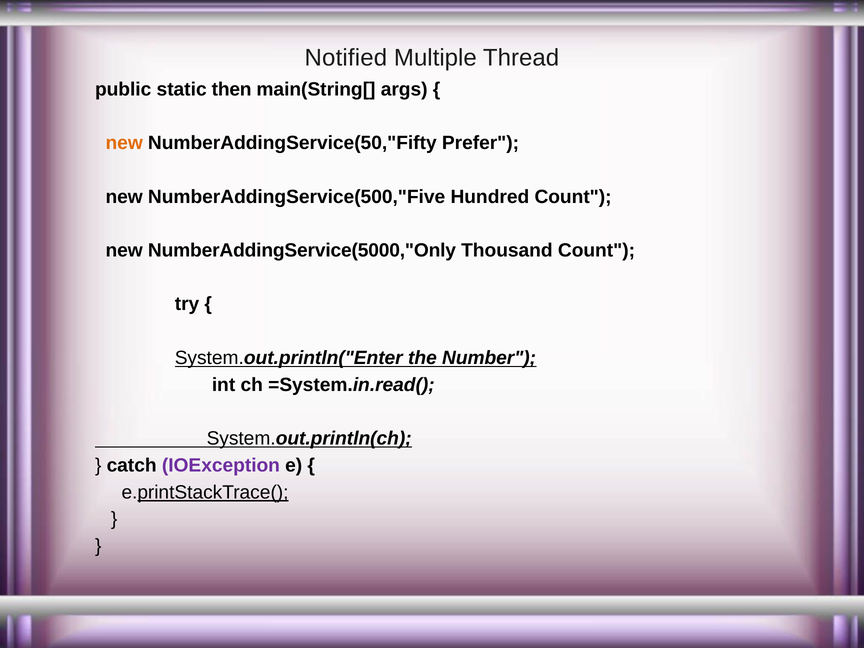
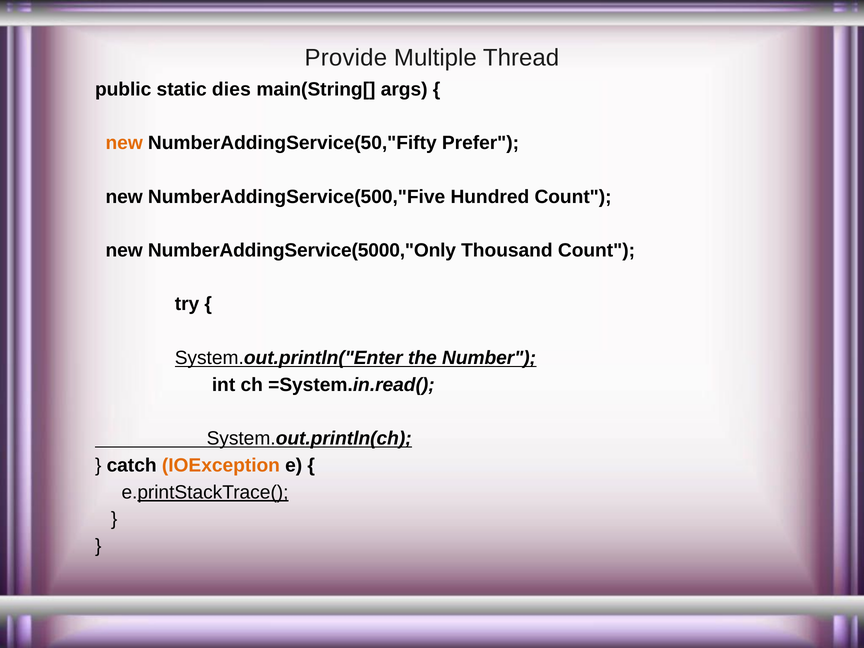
Notified: Notified -> Provide (346, 58)
then: then -> dies (231, 89)
IOException colour: purple -> orange (221, 465)
